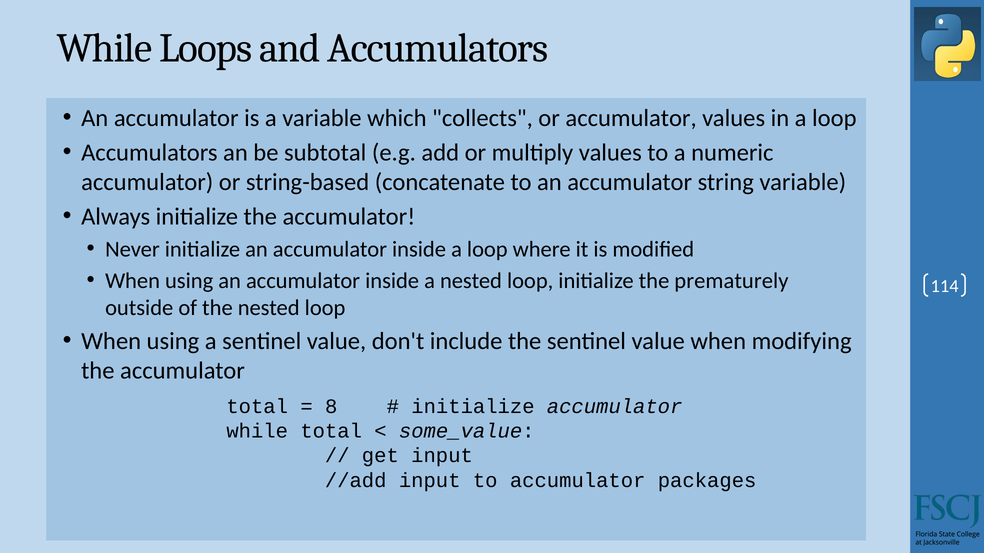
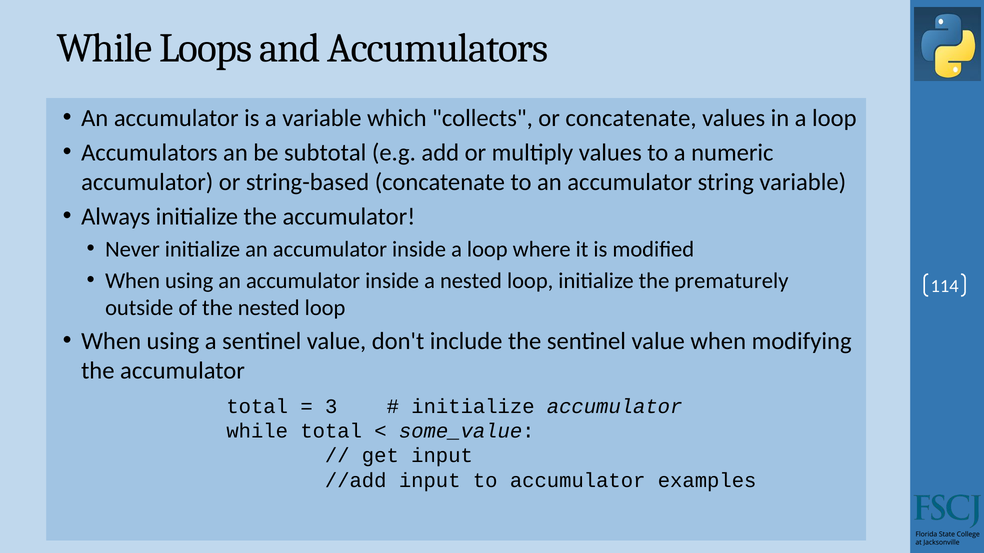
or accumulator: accumulator -> concatenate (631, 118)
8: 8 -> 3 (331, 407)
packages: packages -> examples (707, 481)
